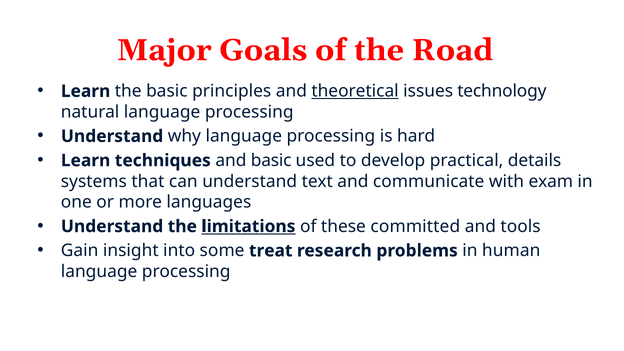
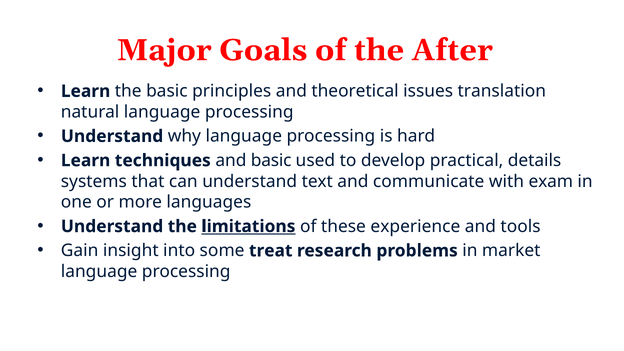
Road: Road -> After (452, 50)
theoretical underline: present -> none (355, 91)
technology: technology -> translation (502, 91)
committed: committed -> experience (415, 226)
human: human -> market (511, 251)
